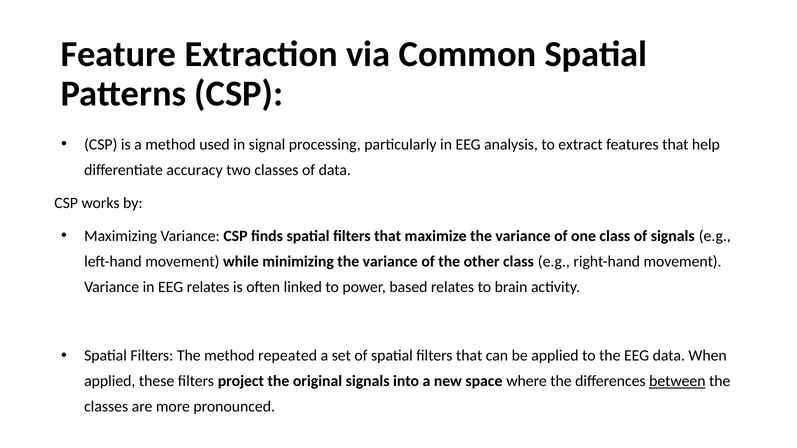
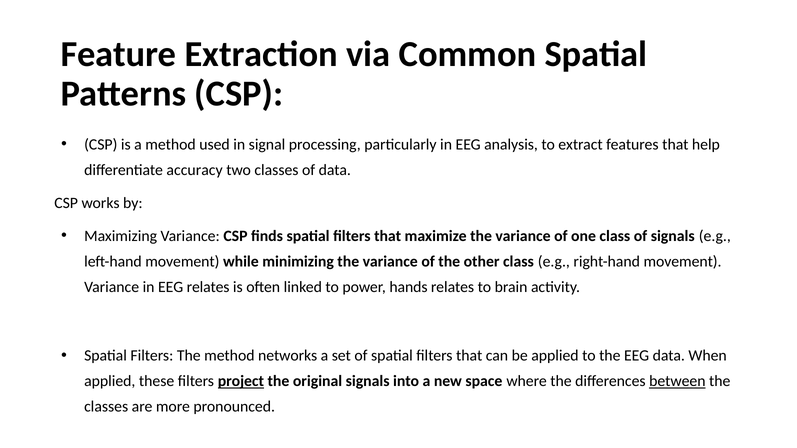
based: based -> hands (409, 287)
repeated: repeated -> networks (288, 356)
project underline: none -> present (241, 381)
